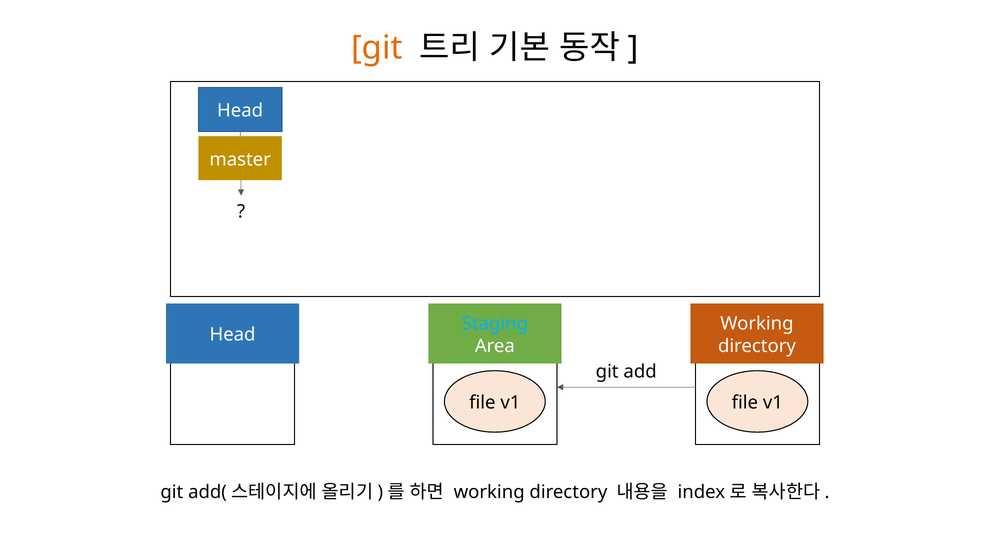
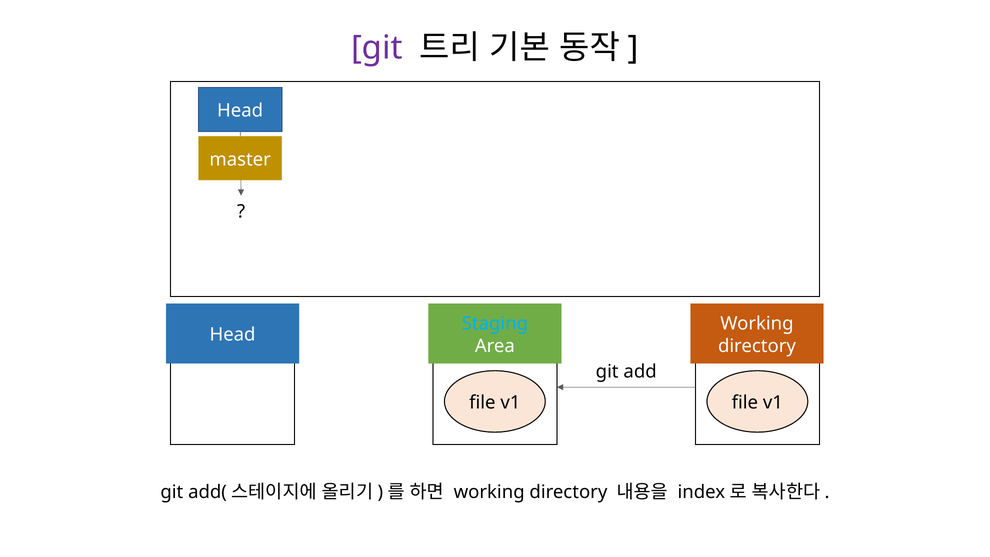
git colour: orange -> purple (377, 48)
